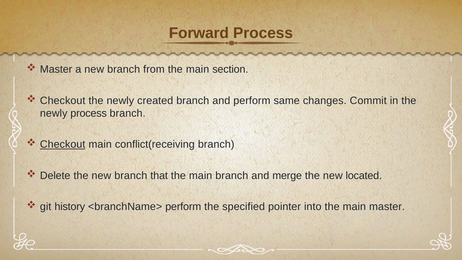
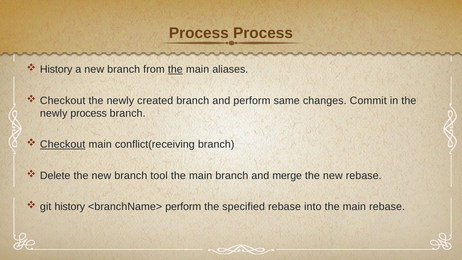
Forward: Forward -> Process (199, 33)
Master: Master -> History (56, 69)
the underline: none -> present (175, 69)
section: section -> aliases (230, 69)
that: that -> tool (159, 175)
new located: located -> rebase (364, 175)
specified pointer: pointer -> rebase (284, 207)
main master: master -> rebase (387, 207)
